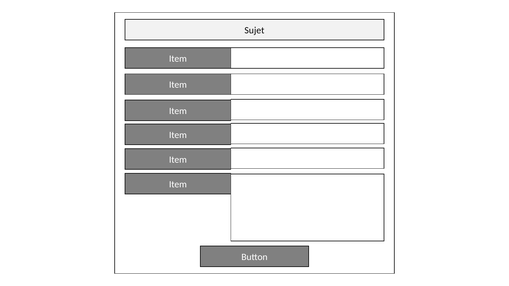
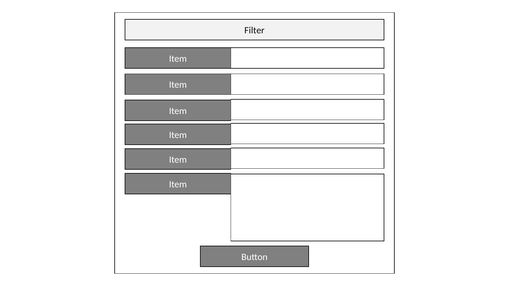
Sujet: Sujet -> Filter (254, 30)
